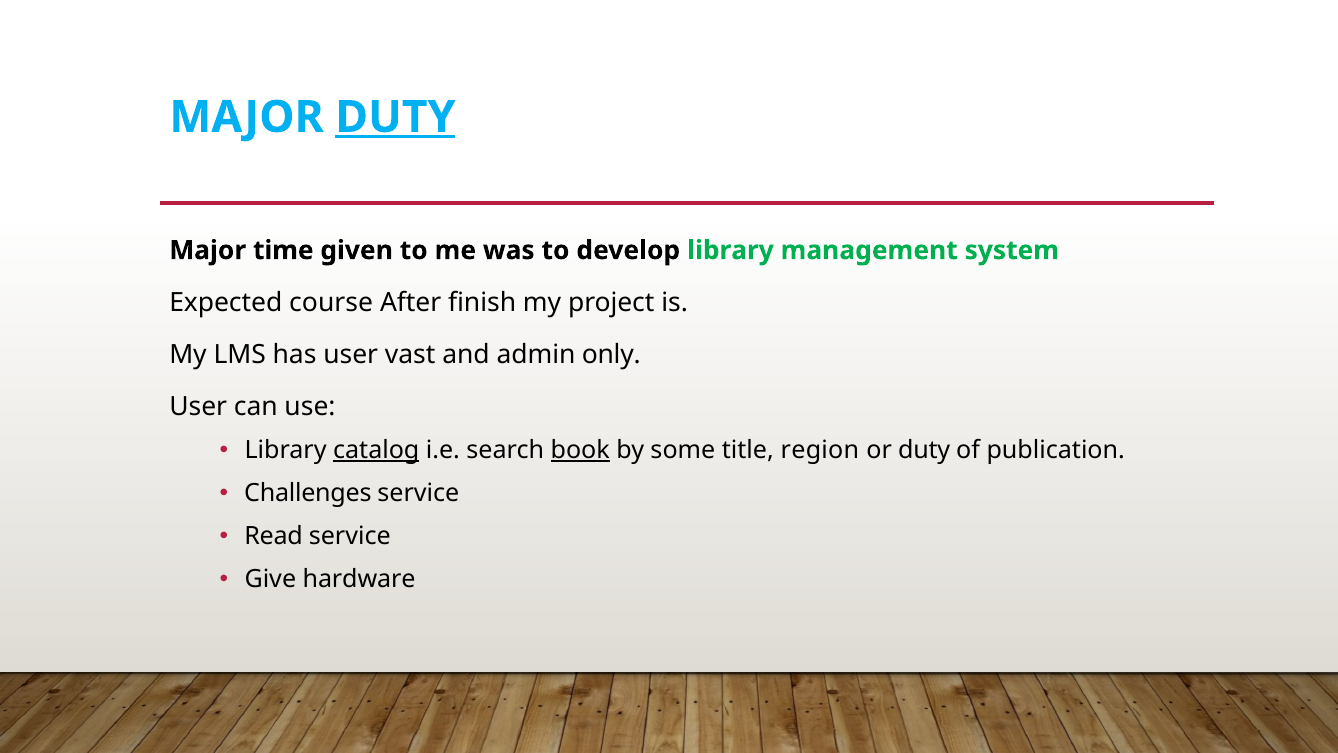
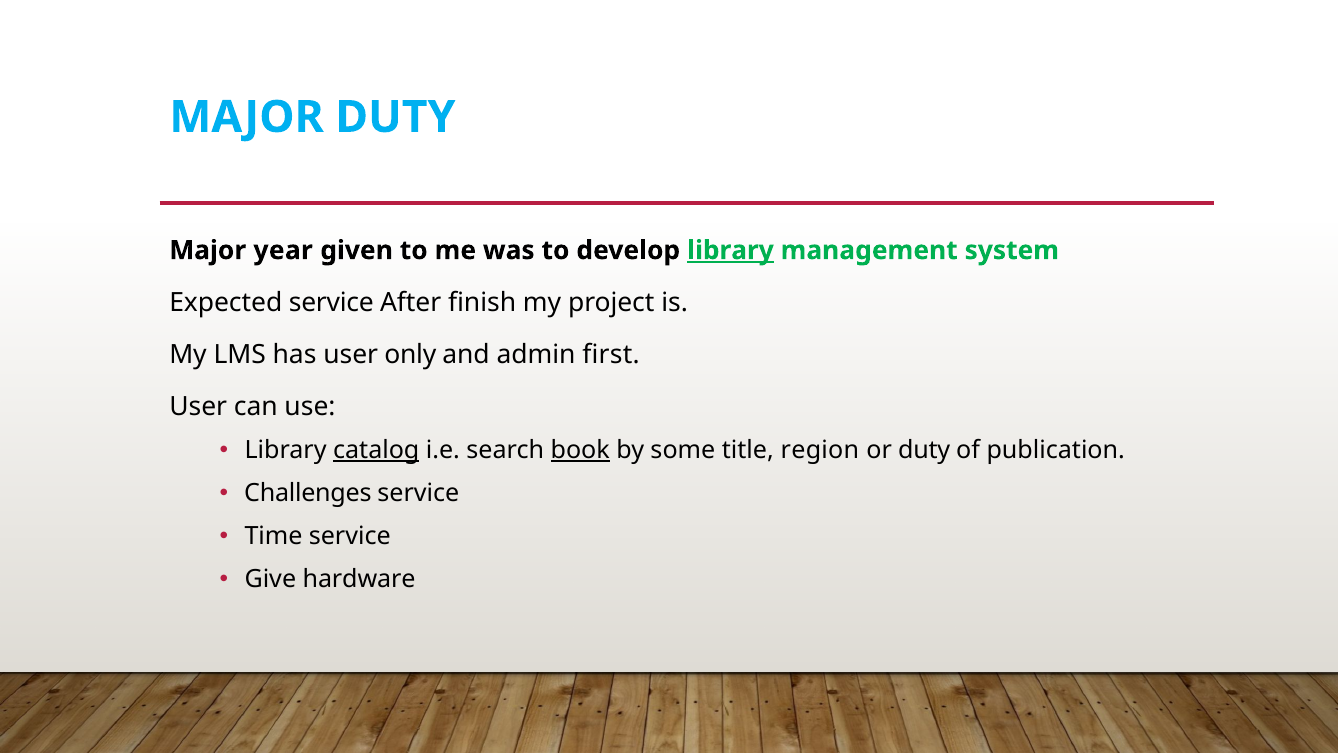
DUTY underline: present -> none (395, 117)
time: time -> year (283, 250)
library underline: none -> present (731, 250)
Expected course: course -> service (331, 302)
vast: vast -> only (410, 354)
only: only -> first (611, 354)
Read: Read -> Time (274, 536)
